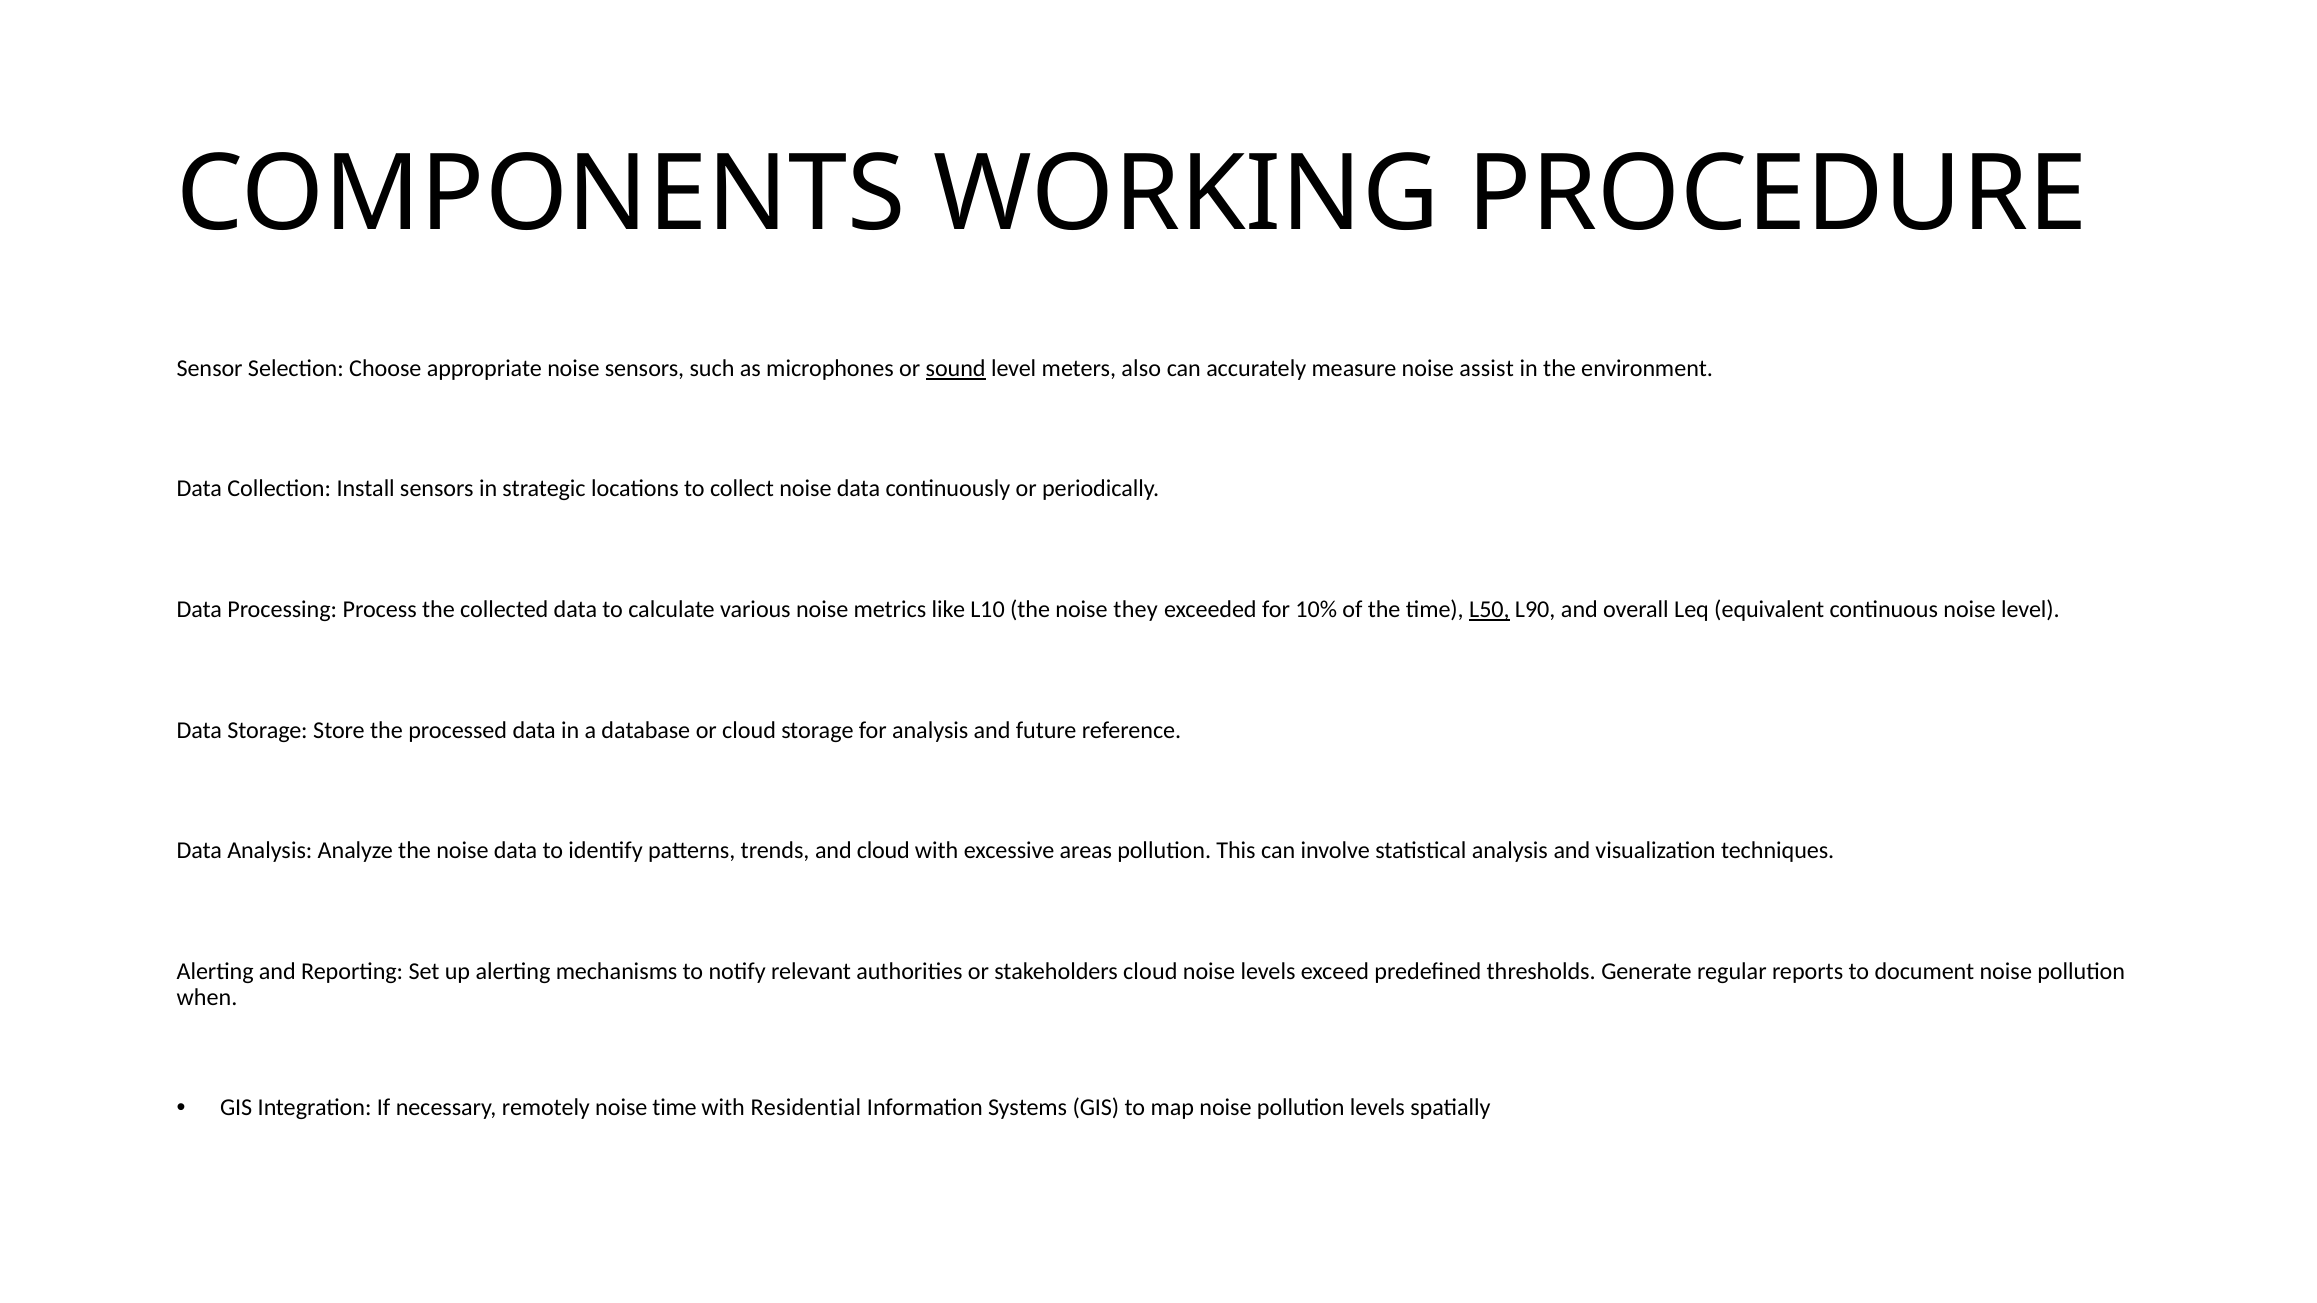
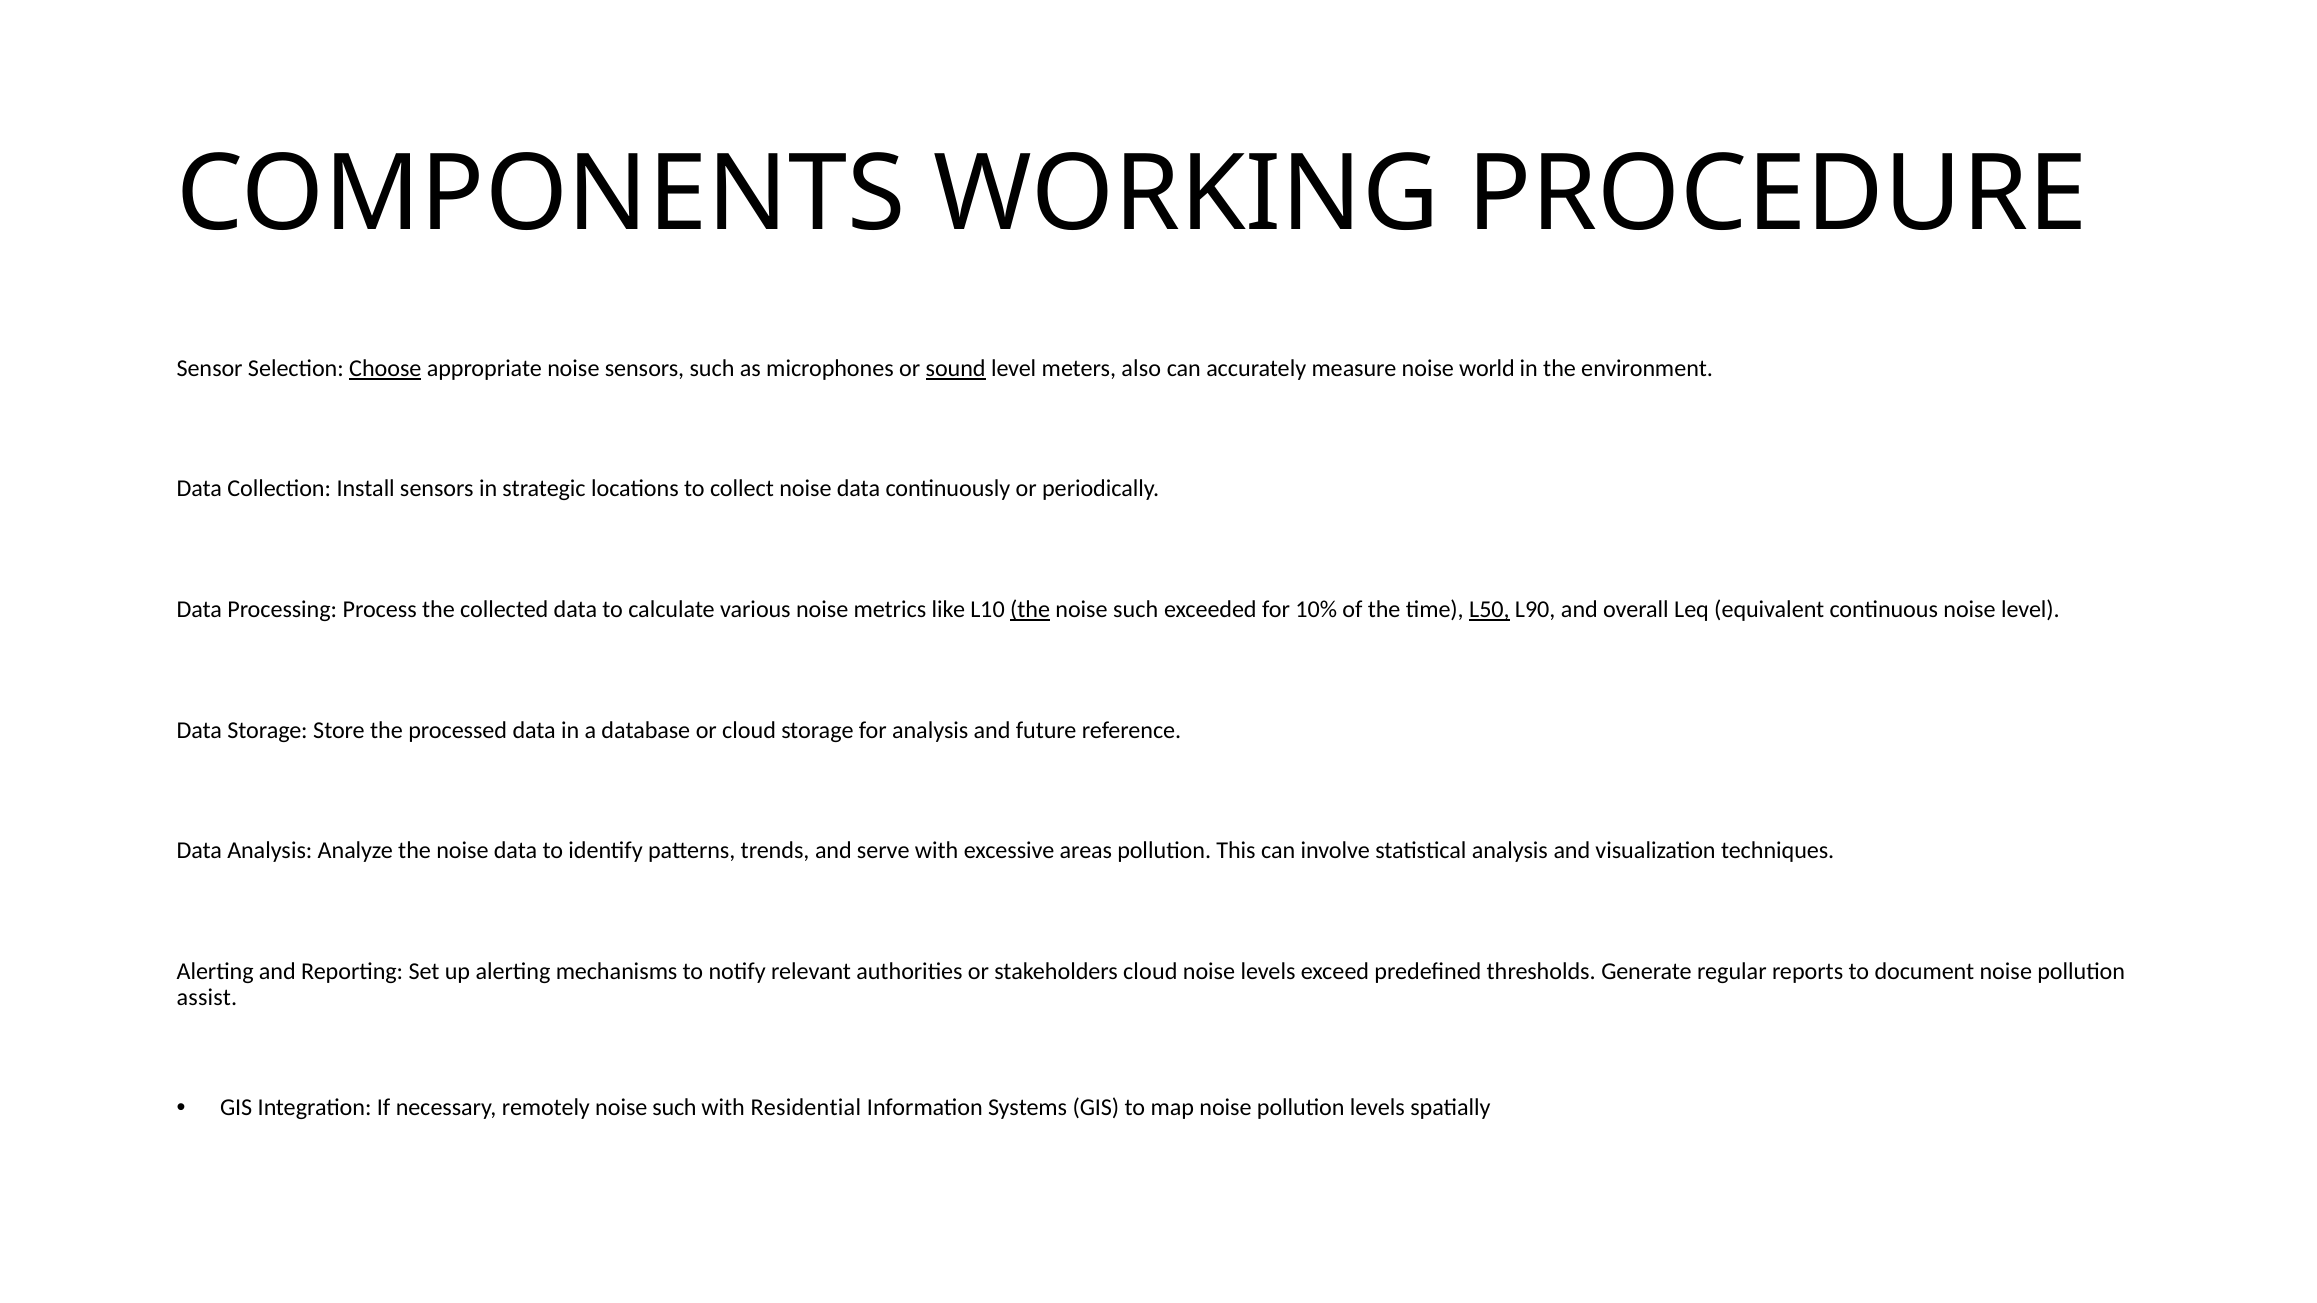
Choose underline: none -> present (385, 369)
assist: assist -> world (1487, 369)
the underline: none -> present (1030, 610)
they: they -> such (1136, 610)
and cloud: cloud -> serve (883, 851)
when: when -> assist (207, 998)
time: time -> such (675, 1108)
